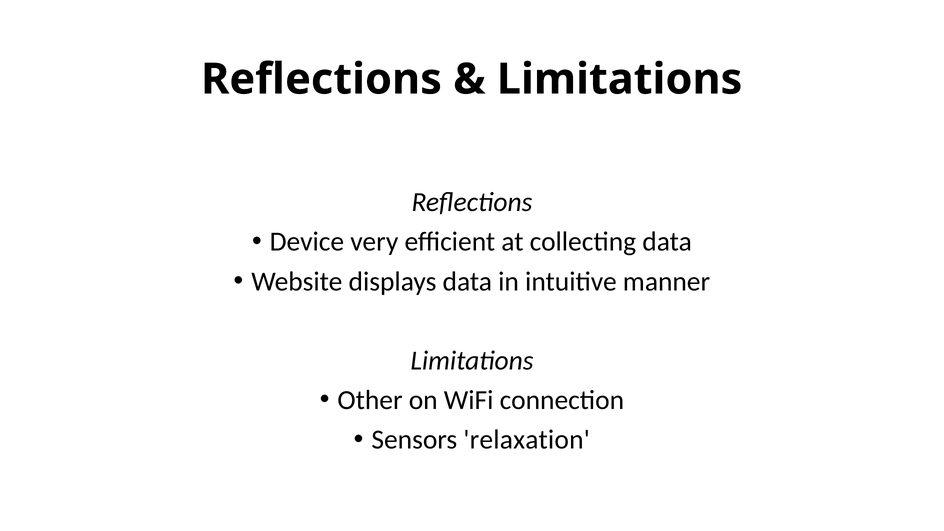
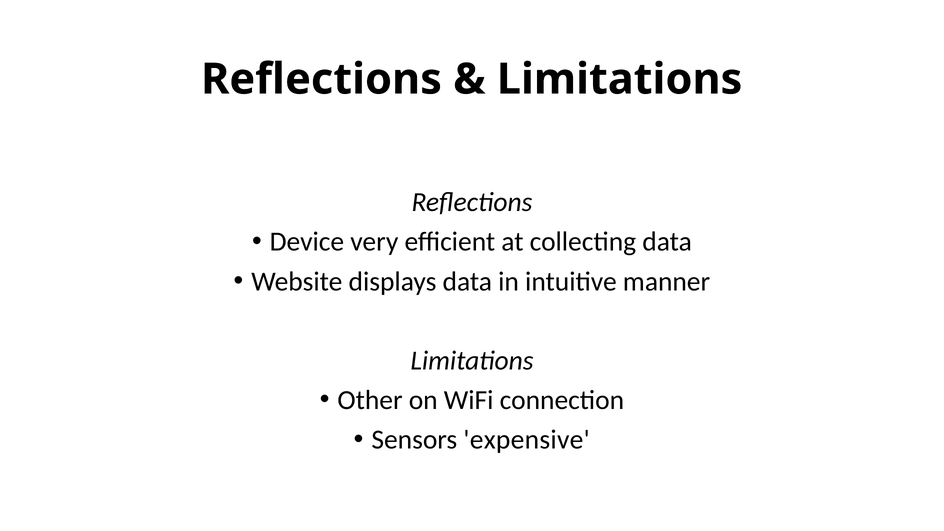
relaxation: relaxation -> expensive (527, 439)
